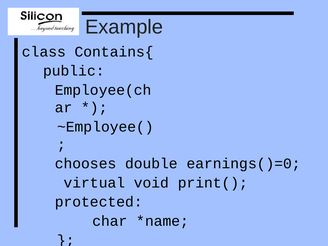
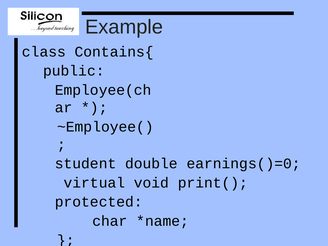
chooses: chooses -> student (86, 163)
